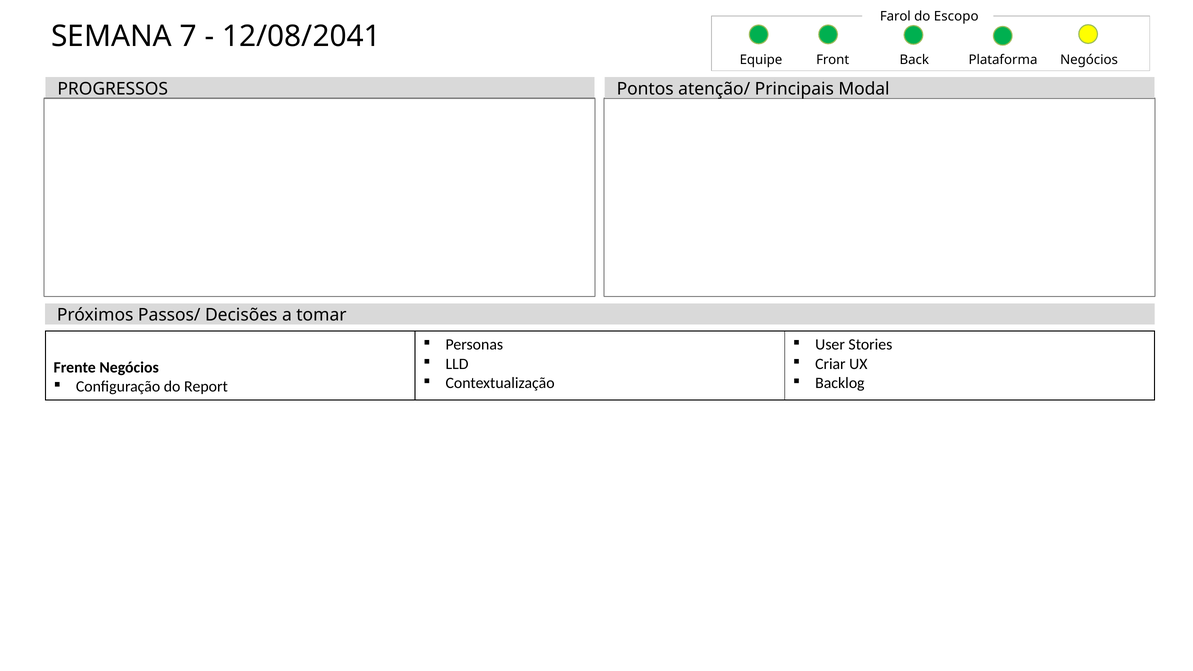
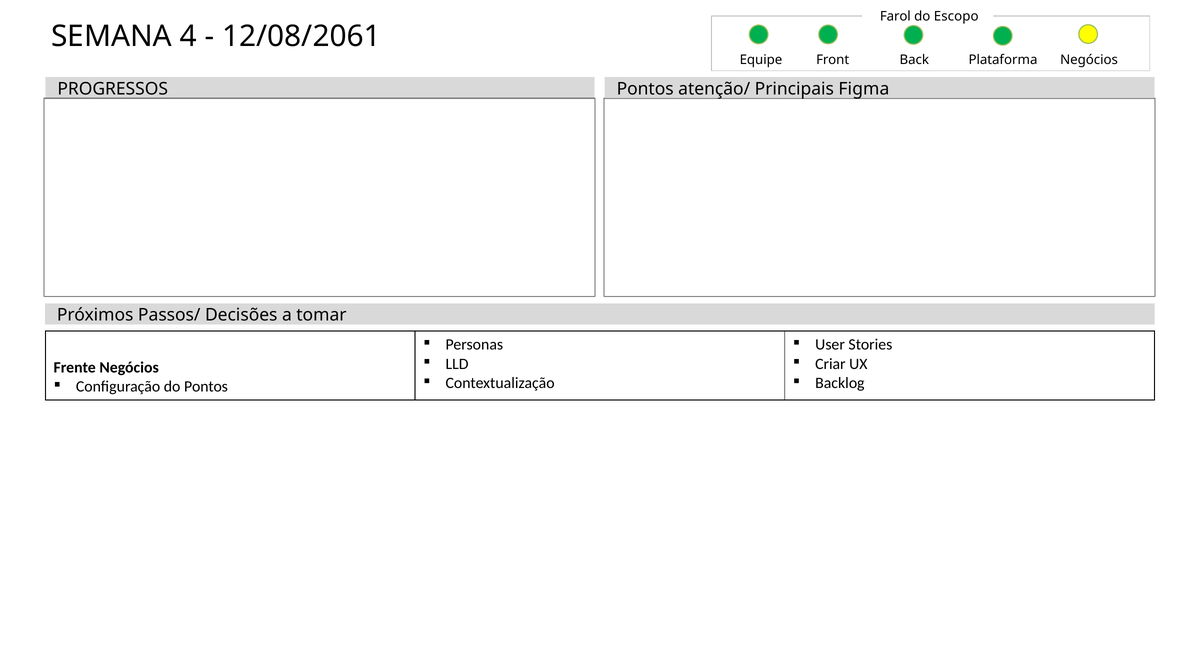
7: 7 -> 4 (188, 36)
12/08/2041: 12/08/2041 -> 12/08/2061 (301, 36)
Modal: Modal -> Figma (864, 89)
do Report: Report -> Pontos (206, 387)
